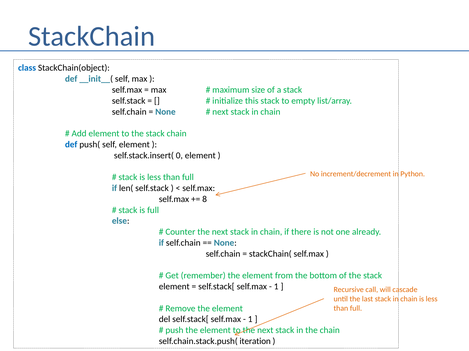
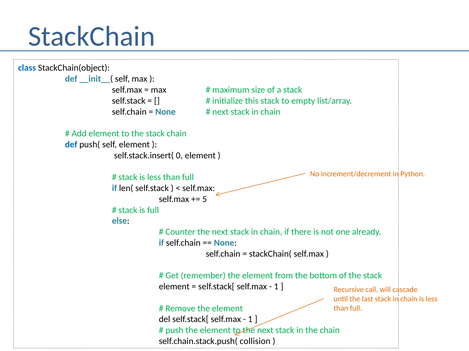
8: 8 -> 5 (205, 200)
iteration: iteration -> collision (255, 342)
